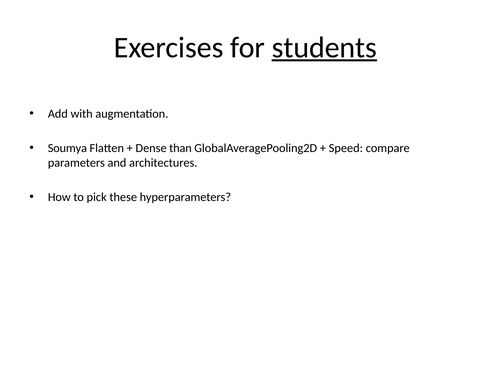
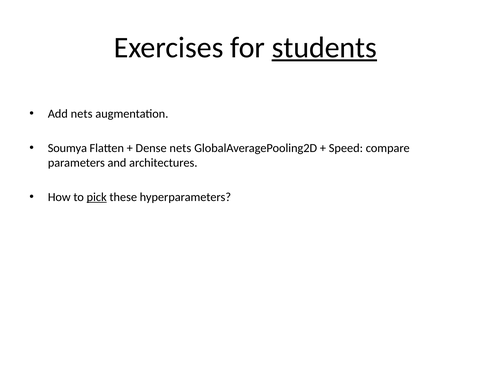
Add with: with -> nets (82, 114)
Dense than: than -> nets (180, 148)
pick underline: none -> present (97, 197)
